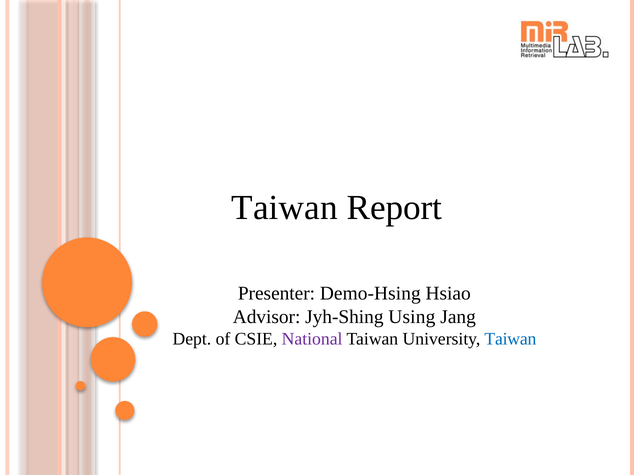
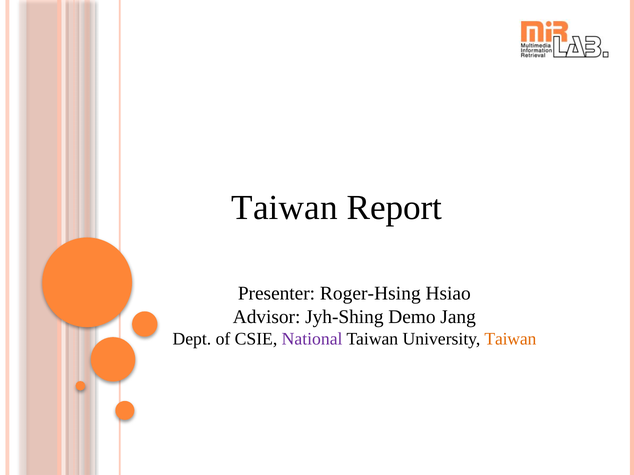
Demo-Hsing: Demo-Hsing -> Roger-Hsing (370, 294)
Using: Using -> Demo (412, 317)
Taiwan colour: blue -> orange (510, 339)
